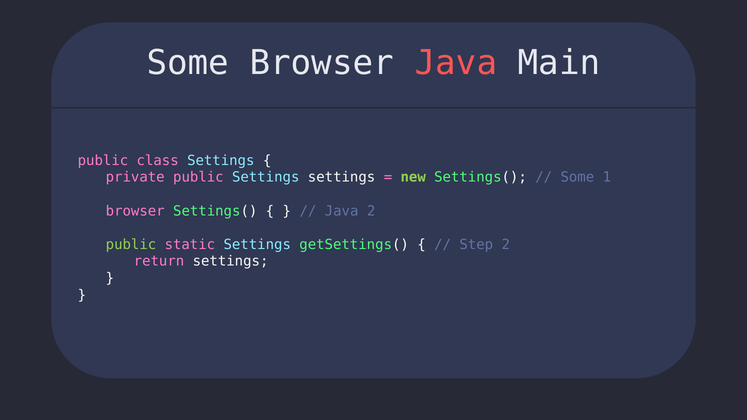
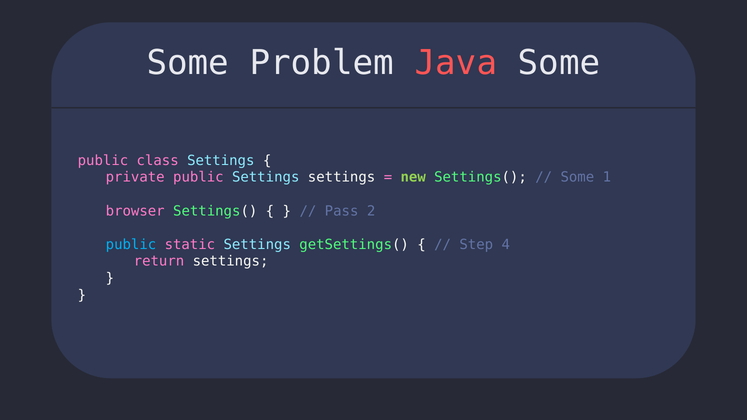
Some Browser: Browser -> Problem (322, 63)
Java Main: Main -> Some (559, 63)
Java: Java -> Pass (342, 211)
public colour: light green -> light blue (131, 245)
Step 2: 2 -> 4 (506, 245)
